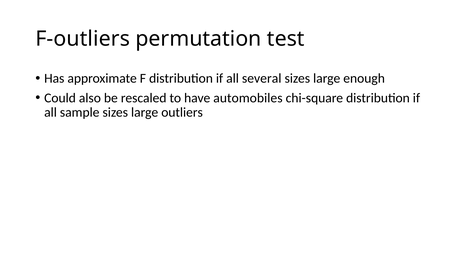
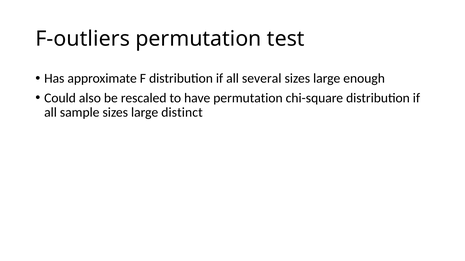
have automobiles: automobiles -> permutation (248, 98)
outliers: outliers -> distinct (182, 113)
